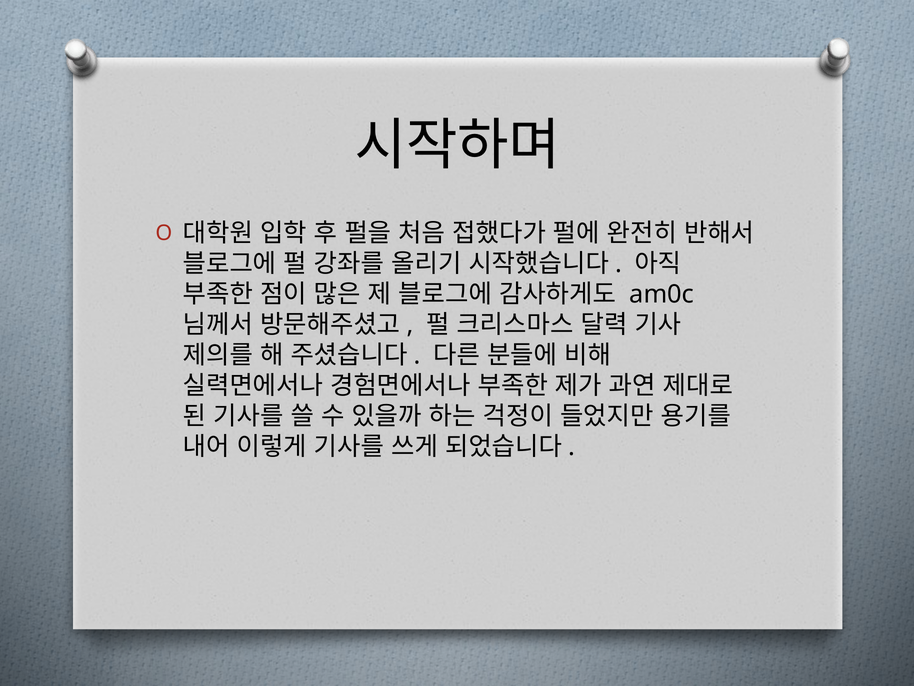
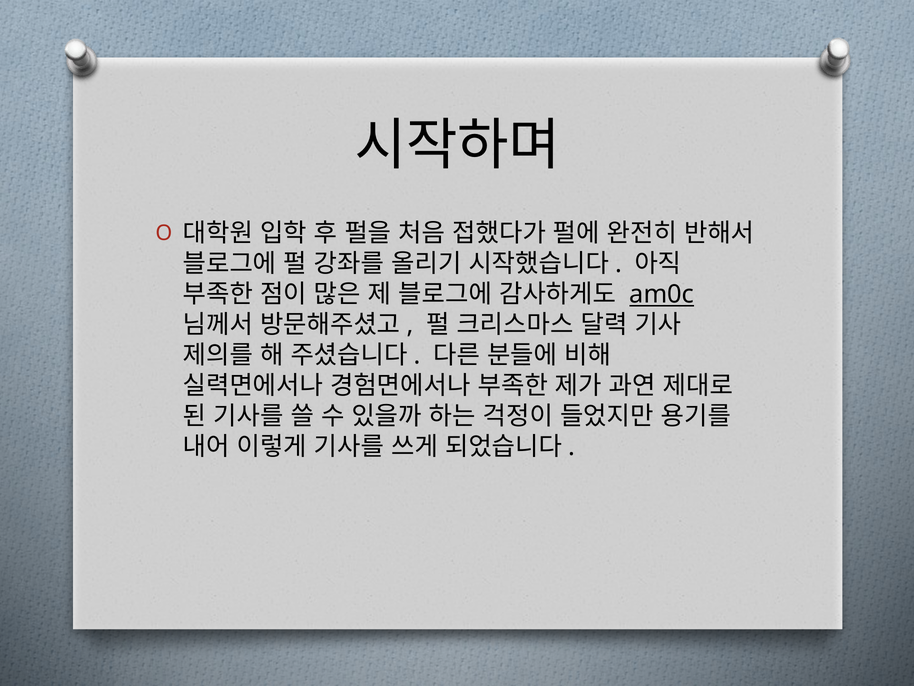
am0c underline: none -> present (662, 294)
